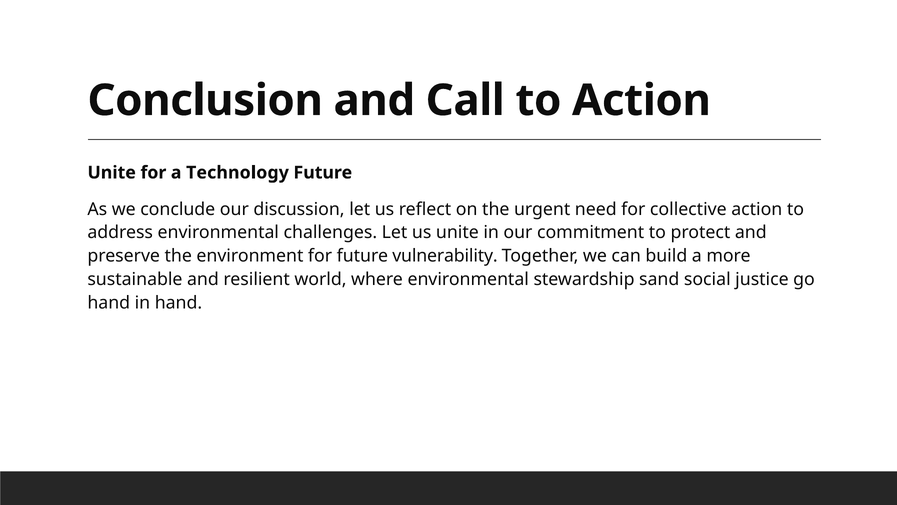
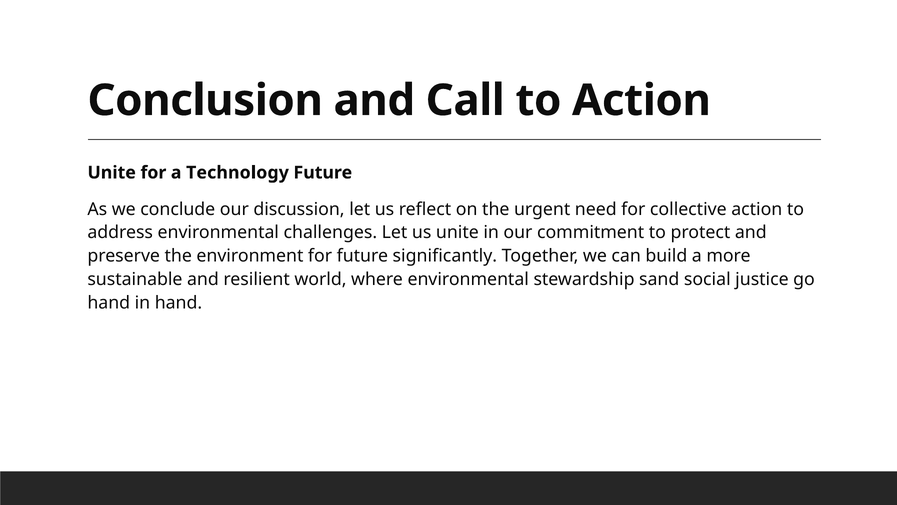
vulnerability: vulnerability -> significantly (445, 256)
